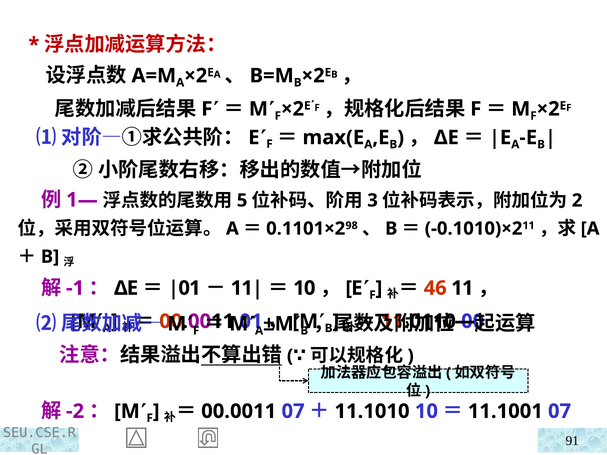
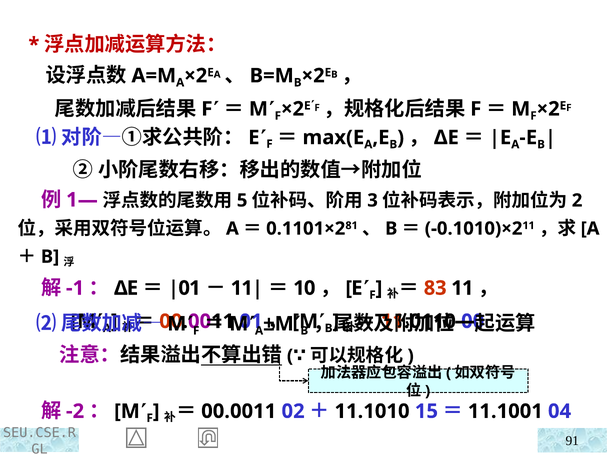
98: 98 -> 81 (352, 226)
46: 46 -> 83 (435, 288)
07: 07 -> 02 (293, 411)
10: 10 -> 15 (426, 411)
07: 07 -> 04 (560, 411)
